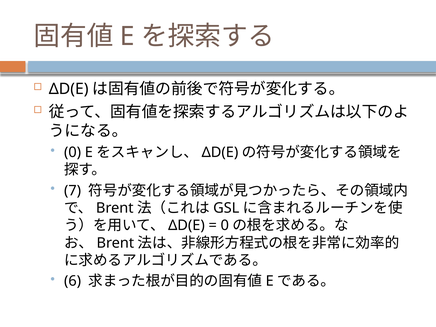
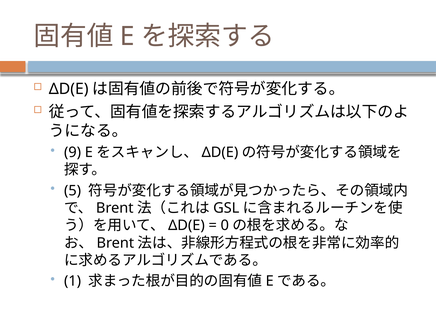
0: 0 -> 9 (73, 152)
7: 7 -> 5 (73, 191)
6: 6 -> 1 (73, 281)
